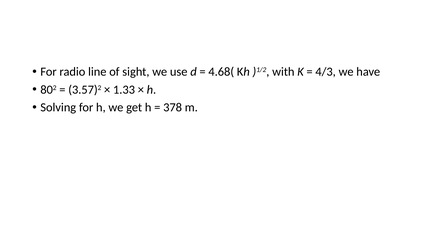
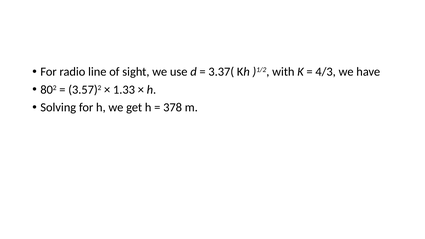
4.68(: 4.68( -> 3.37( (221, 72)
